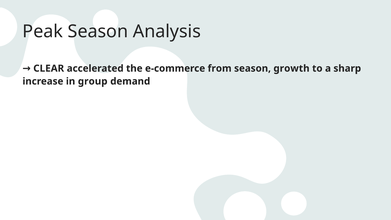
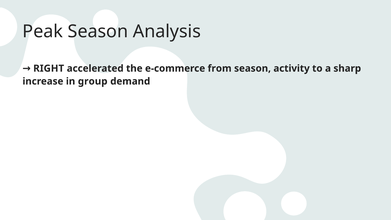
CLEAR: CLEAR -> RIGHT (49, 68)
growth: growth -> activity (292, 68)
